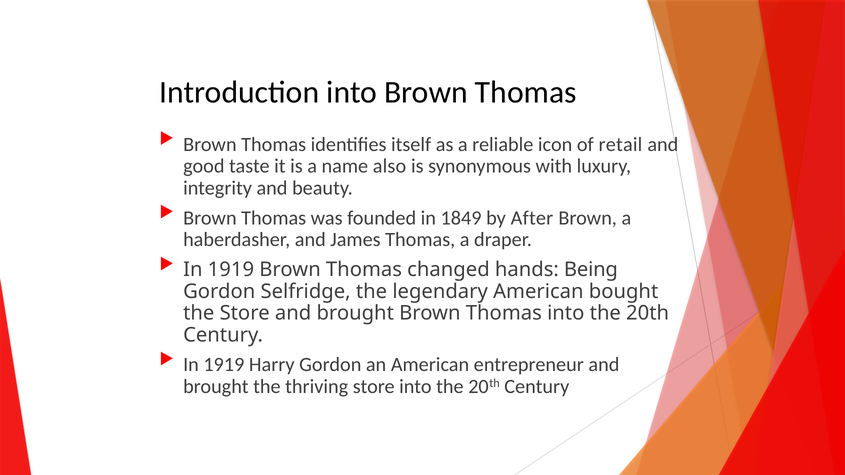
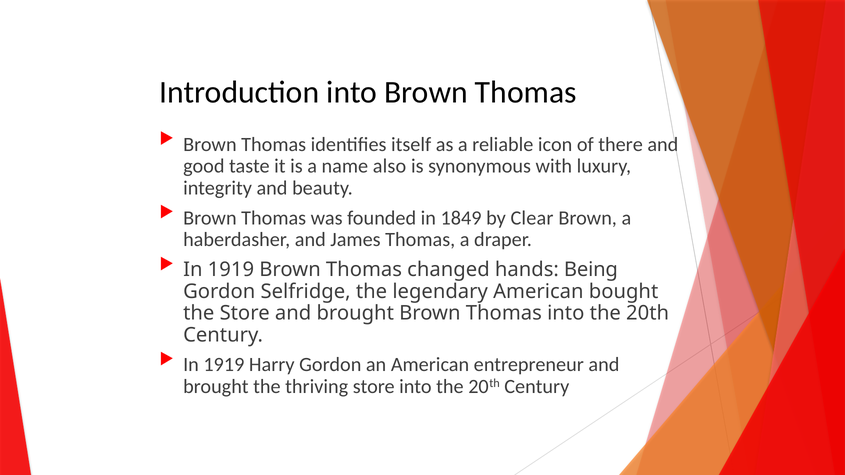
retail: retail -> there (621, 145)
After: After -> Clear (532, 218)
